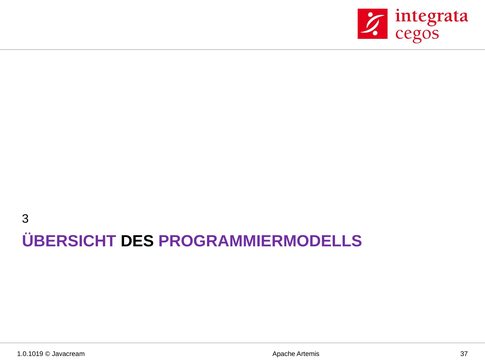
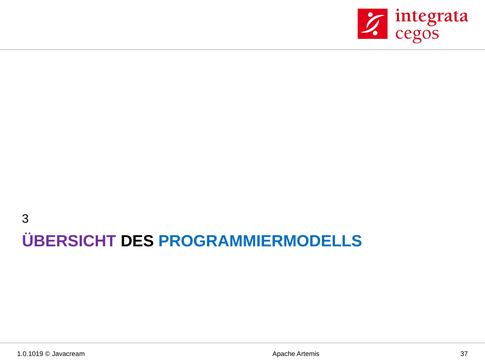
PROGRAMMIERMODELLS colour: purple -> blue (260, 241)
